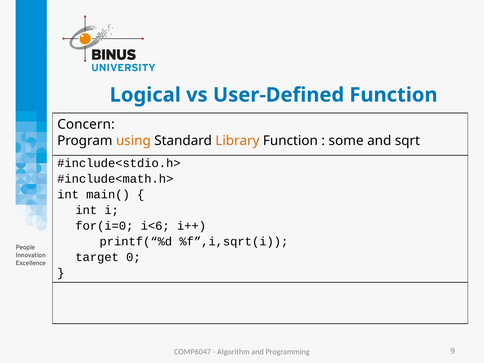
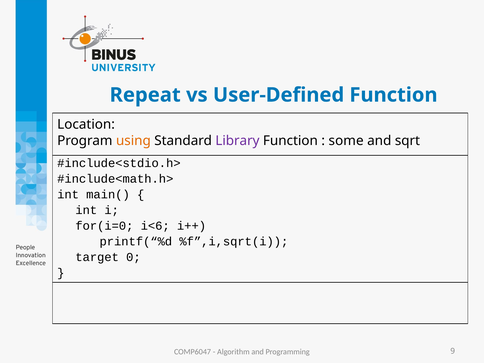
Logical: Logical -> Repeat (145, 95)
Concern: Concern -> Location (86, 124)
Library colour: orange -> purple (237, 141)
